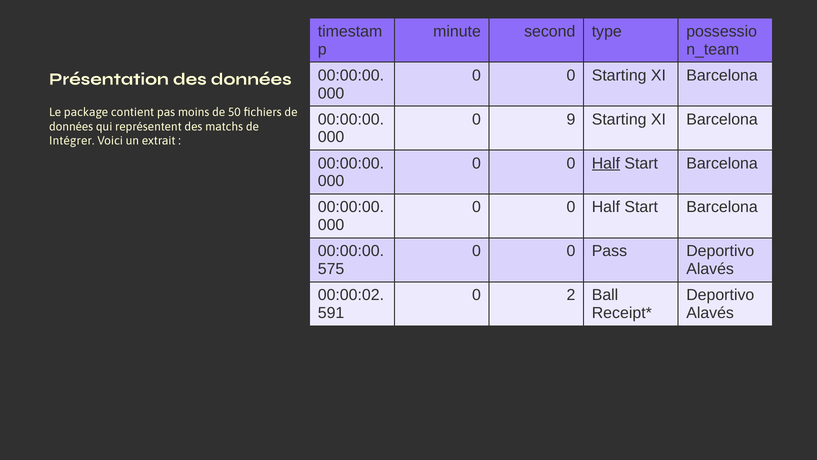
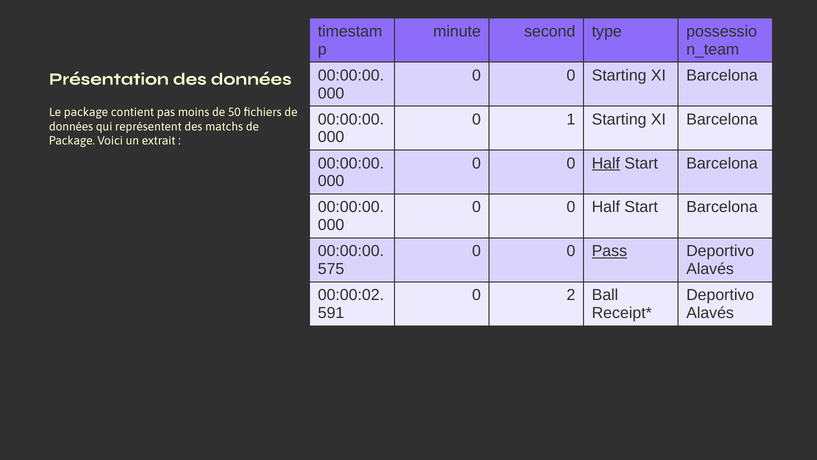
9: 9 -> 1 (571, 119)
Intégrer: Intégrer -> Package (72, 141)
Pass underline: none -> present (609, 251)
